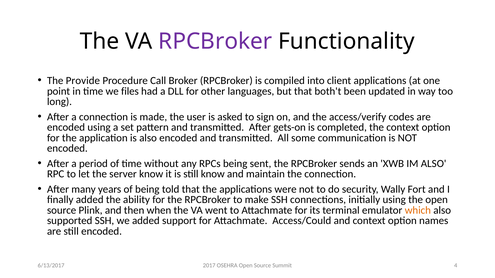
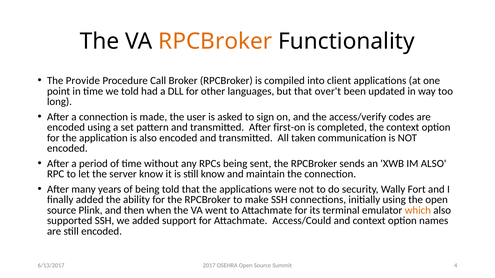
RPCBroker colour: purple -> orange (215, 42)
we files: files -> told (130, 91)
both't: both't -> over't (328, 91)
gets-on: gets-on -> first-on (289, 128)
some: some -> taken (303, 138)
